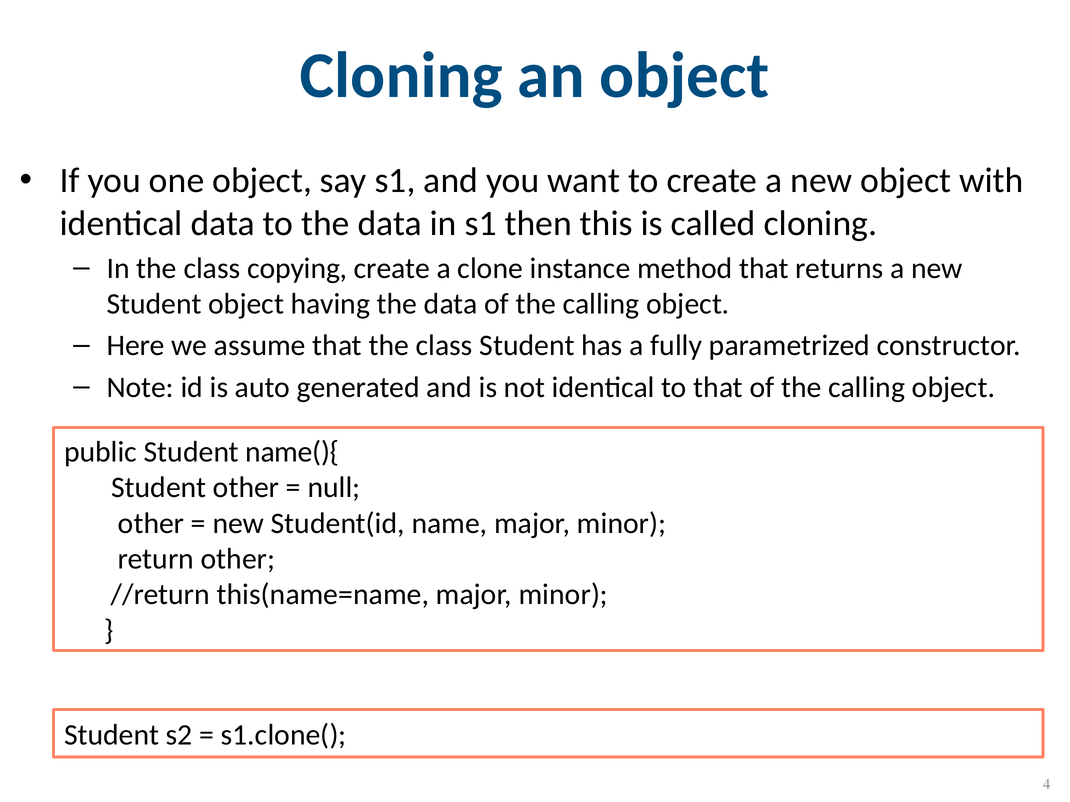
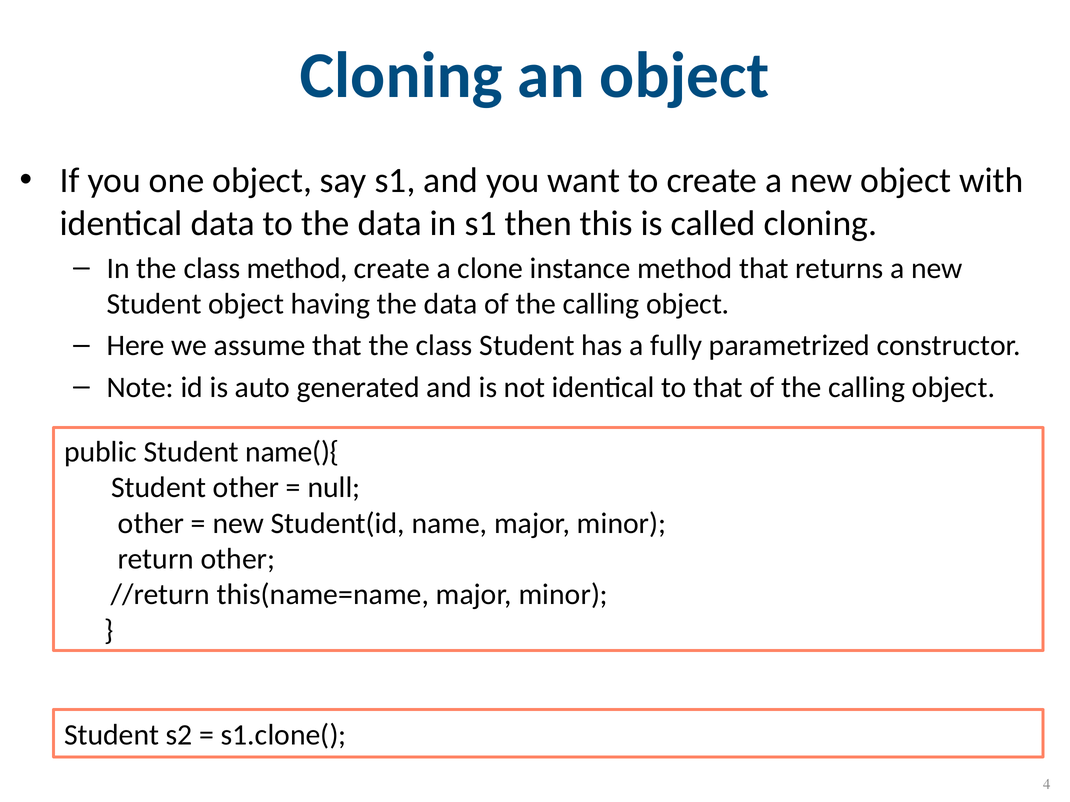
class copying: copying -> method (297, 268)
